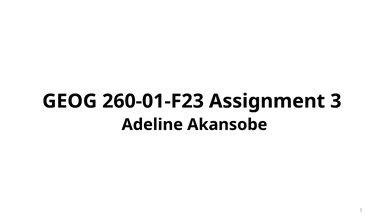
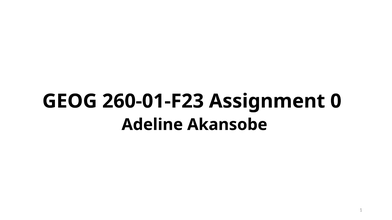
3: 3 -> 0 (336, 101)
